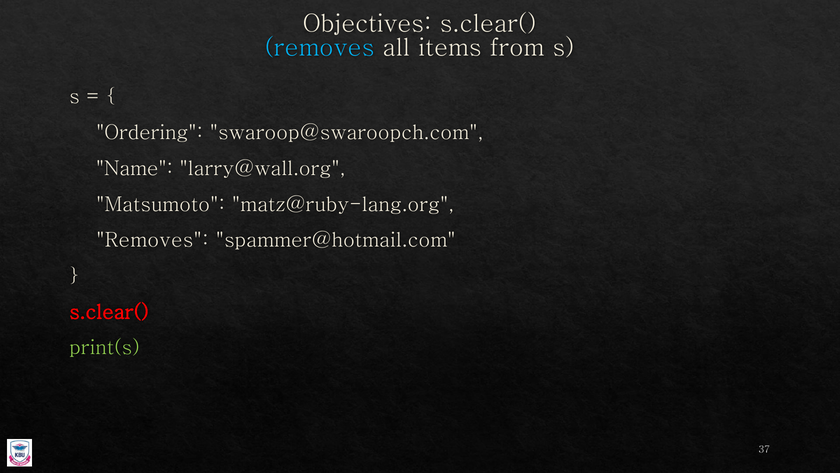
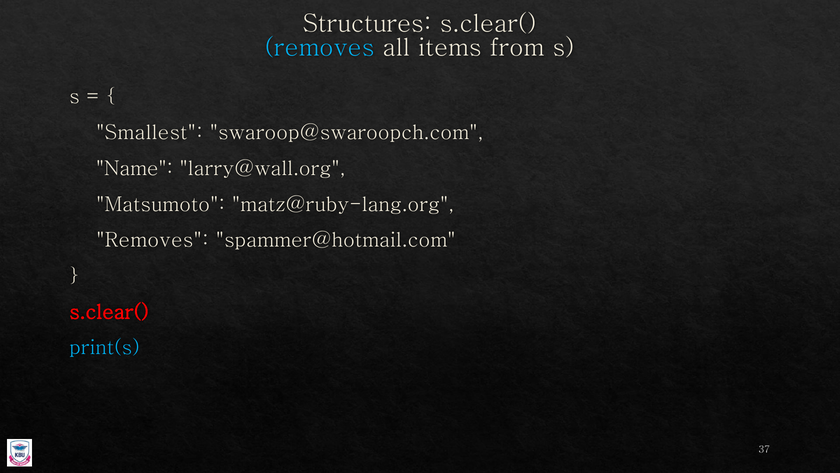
Objectives: Objectives -> Structures (367, 24)
Ordering: Ordering -> Smallest (149, 133)
print(s colour: light green -> light blue (104, 347)
